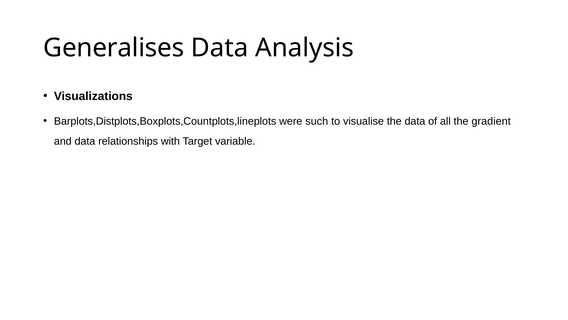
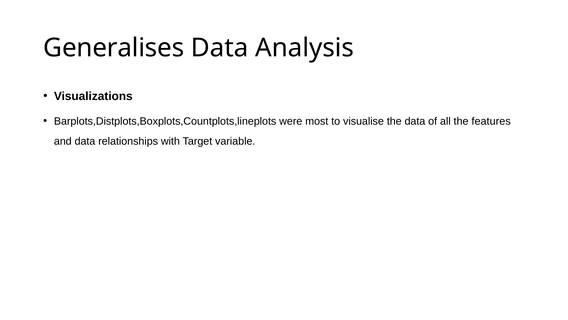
such: such -> most (317, 121)
gradient: gradient -> features (491, 121)
